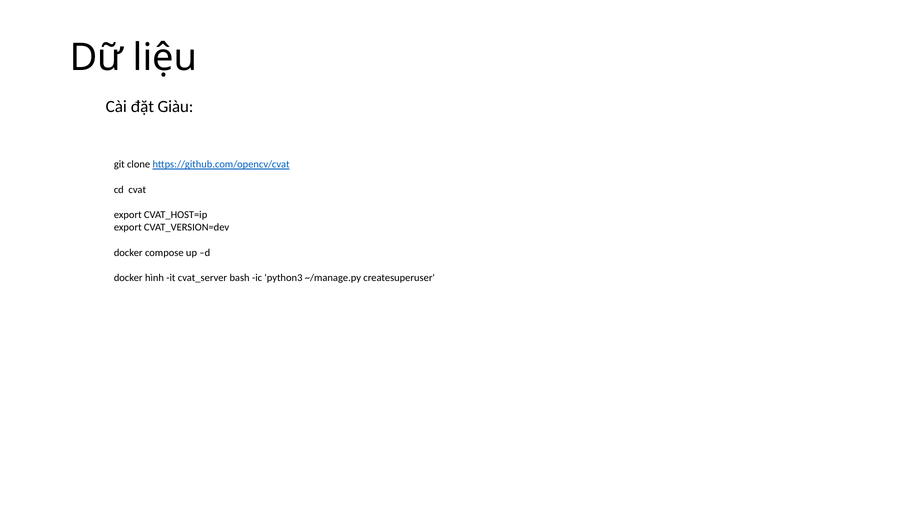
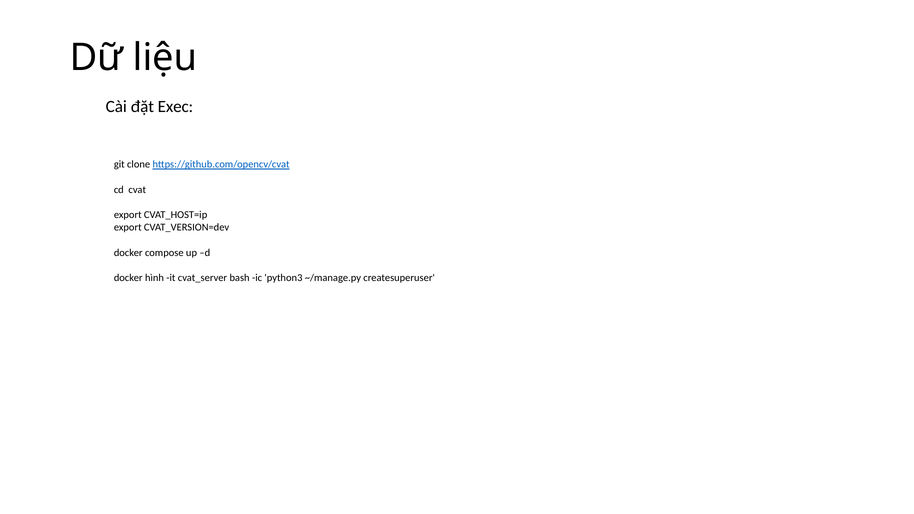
Giàu: Giàu -> Exec (175, 106)
